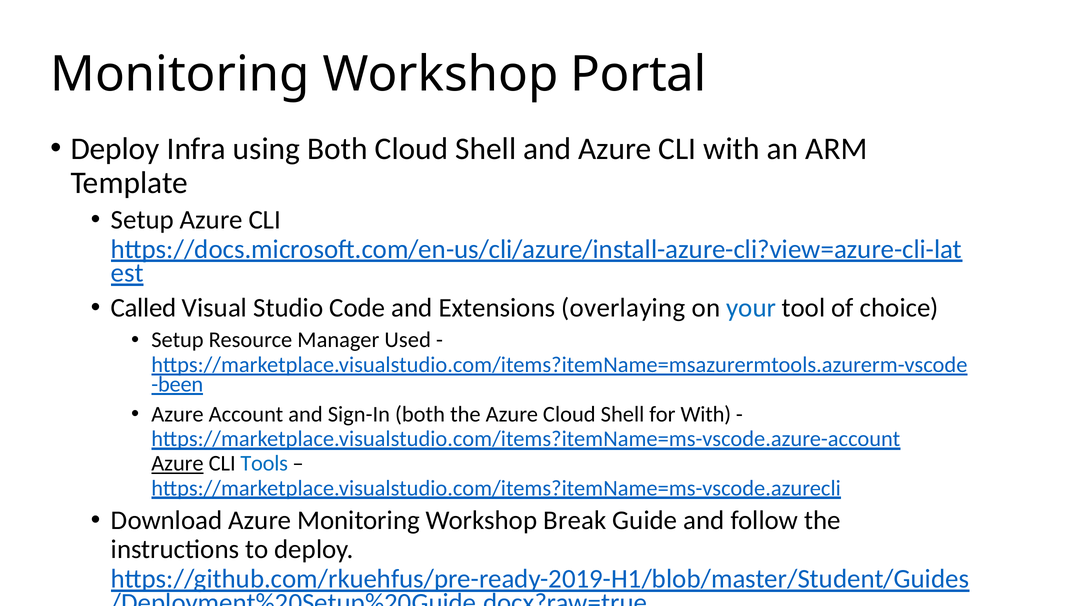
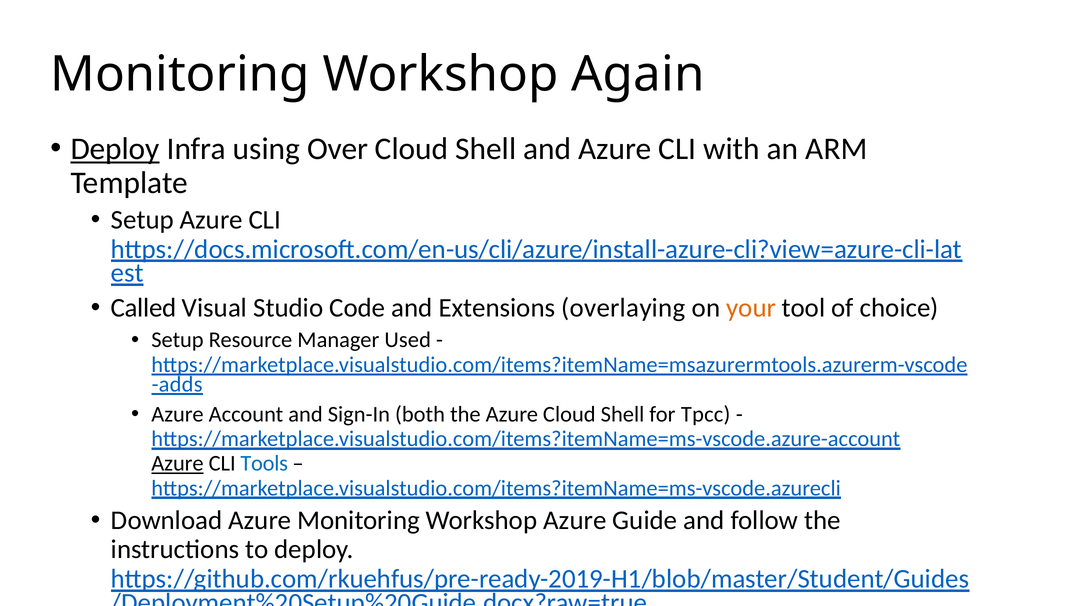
Portal: Portal -> Again (638, 75)
Deploy underline: none -> present (115, 149)
using Both: Both -> Over (338, 149)
your colour: blue -> orange (751, 308)
been: been -> adds (177, 384)
for With: With -> Tpcc (706, 414)
Workshop Break: Break -> Azure (575, 520)
